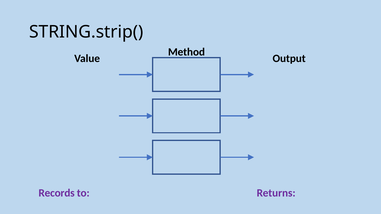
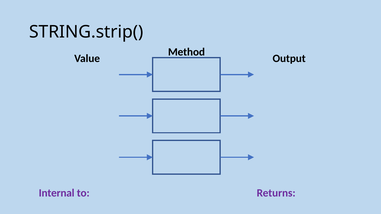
Records: Records -> Internal (57, 193)
